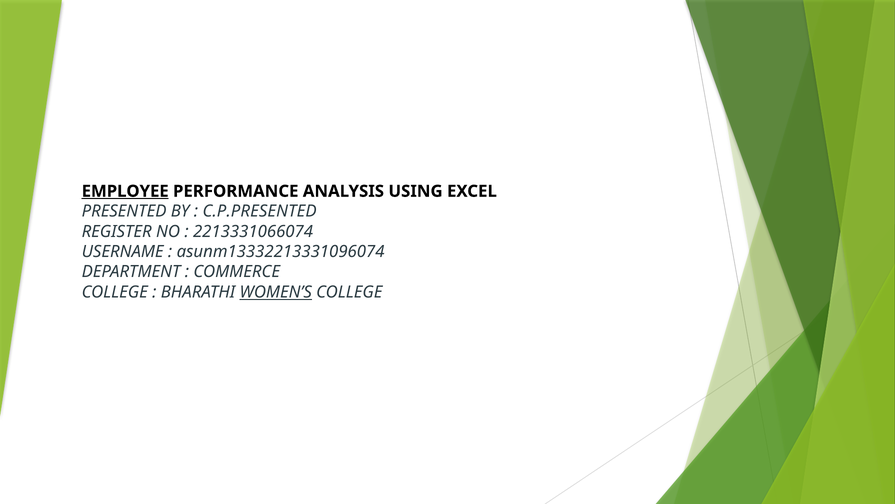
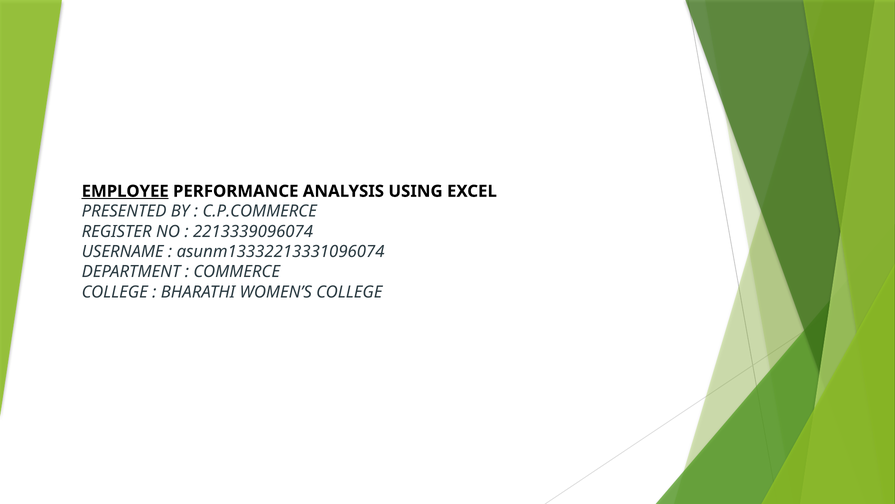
C.P.PRESENTED: C.P.PRESENTED -> C.P.COMMERCE (260, 211)
2213331066074: 2213331066074 -> 2213339096074 (253, 231)
WOMEN’S underline: present -> none (276, 292)
